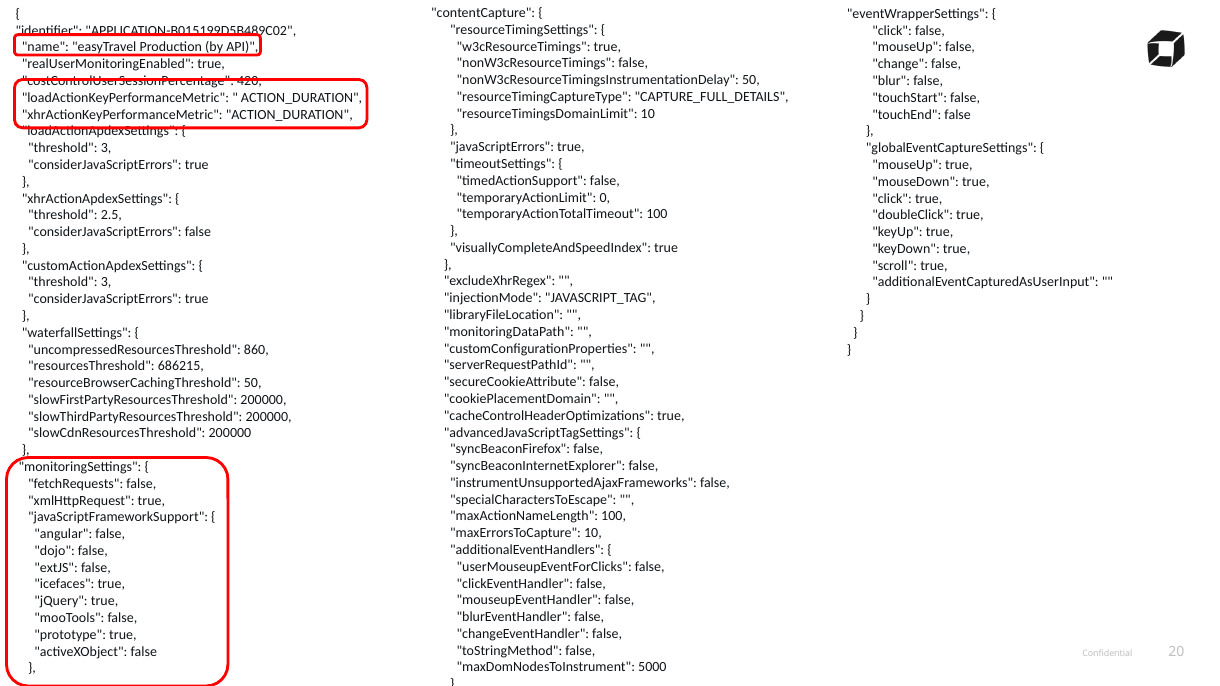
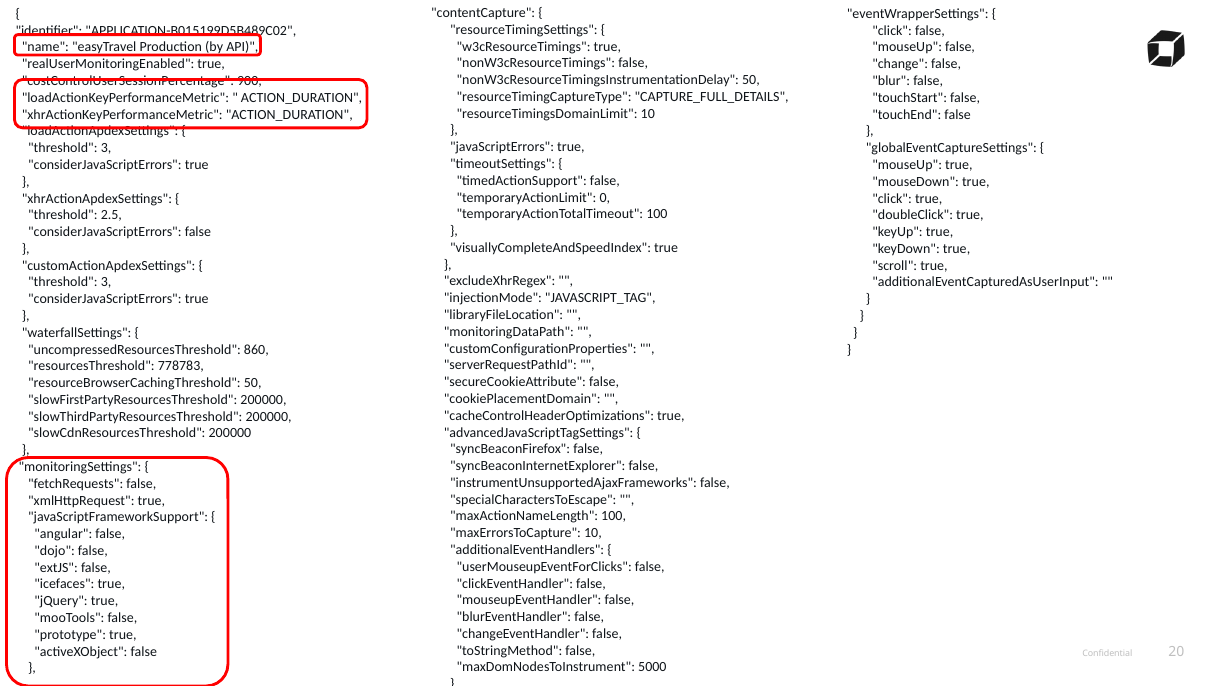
420: 420 -> 900 (250, 81)
686215: 686215 -> 778783 (181, 366)
